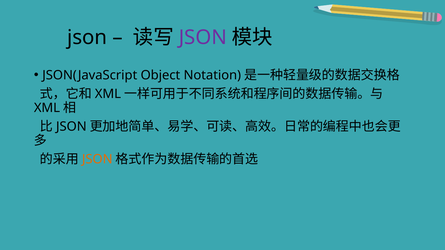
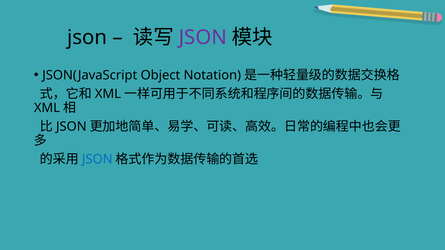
JSON colour: orange -> blue (97, 159)
